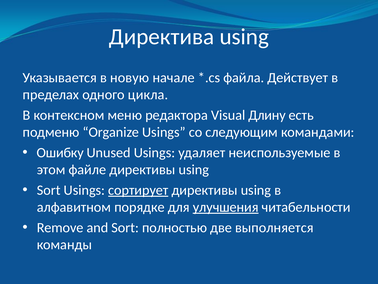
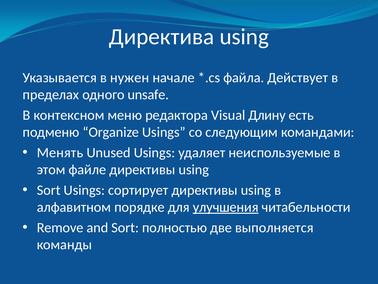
новую: новую -> нужен (130, 78)
цикла: цикла -> unsafe (148, 95)
Ошибку: Ошибку -> Менять (60, 152)
сортирует underline: present -> none (138, 190)
